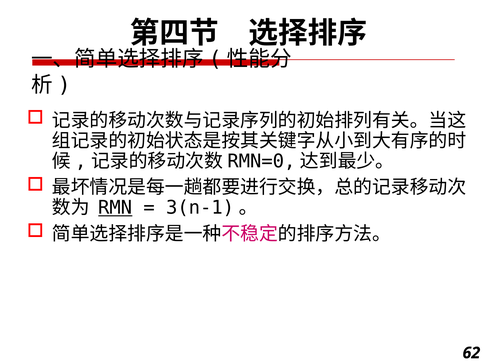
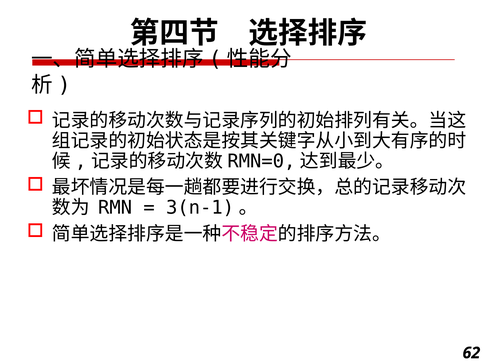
RMN underline: present -> none (115, 208)
